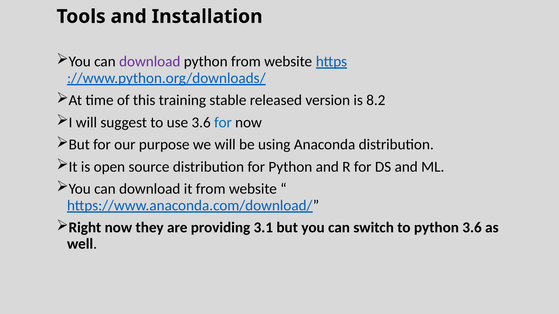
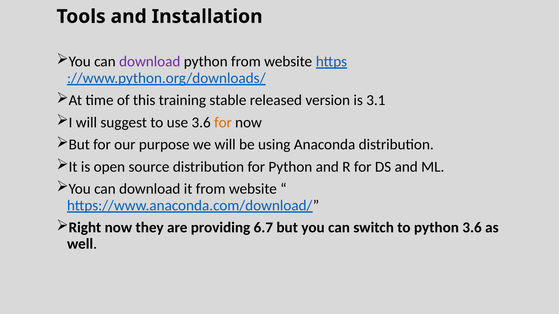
8.2: 8.2 -> 3.1 (376, 100)
for colour: blue -> orange (223, 123)
3.1: 3.1 -> 6.7 (263, 228)
